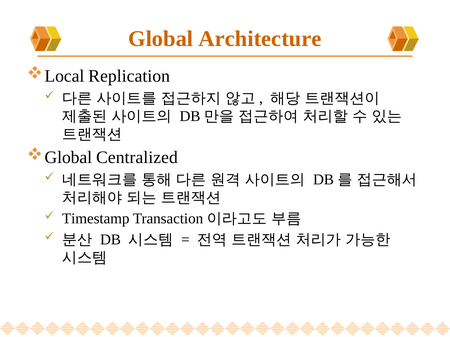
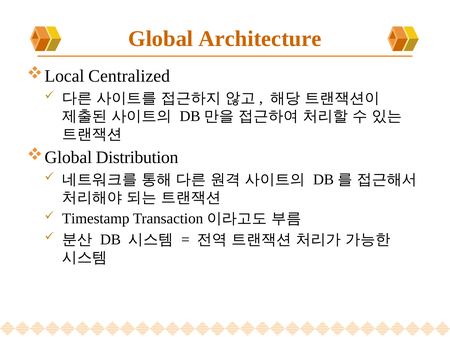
Replication: Replication -> Centralized (129, 76)
Centralized: Centralized -> Distribution (137, 158)
